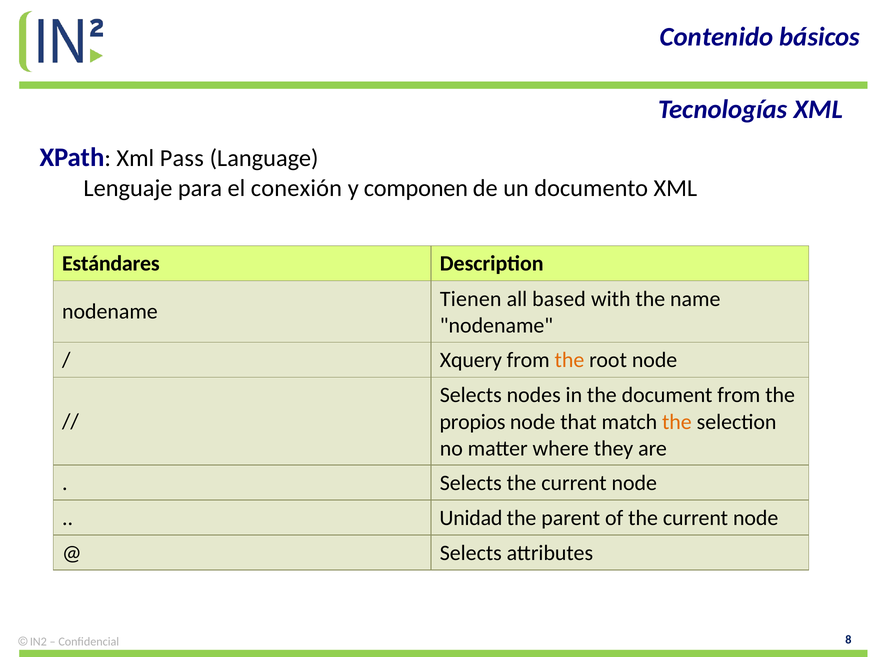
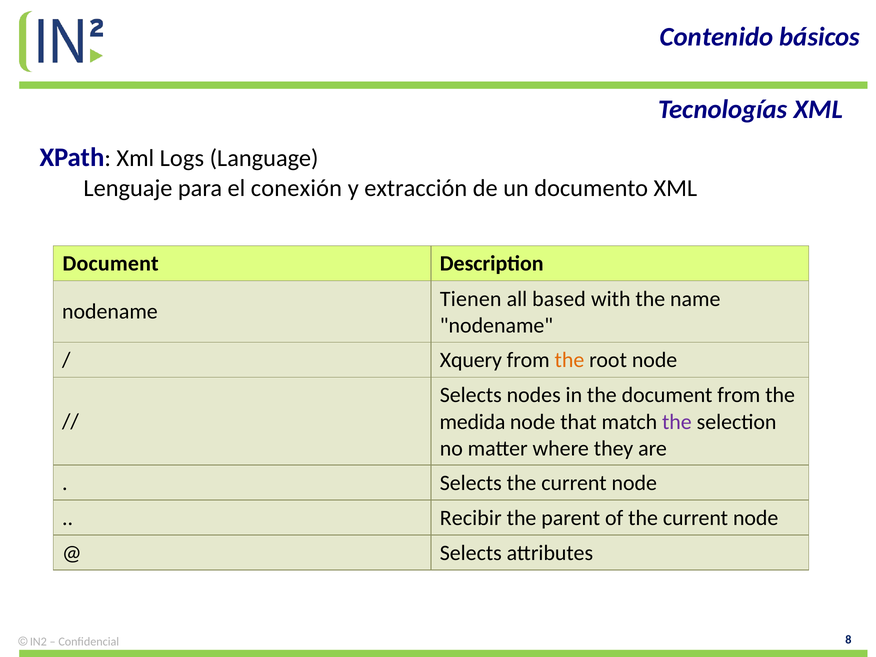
Pass: Pass -> Logs (182, 158)
componen: componen -> extracción (416, 188)
Estándares: Estándares -> Document (111, 264)
propios: propios -> medida (472, 422)
the colour: orange -> purple (677, 422)
Unidad: Unidad -> Recibir (471, 518)
